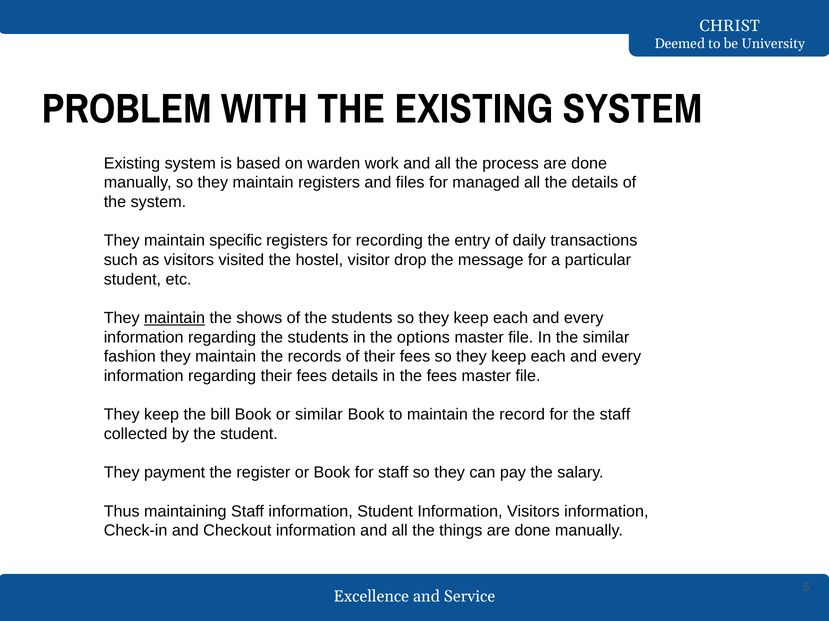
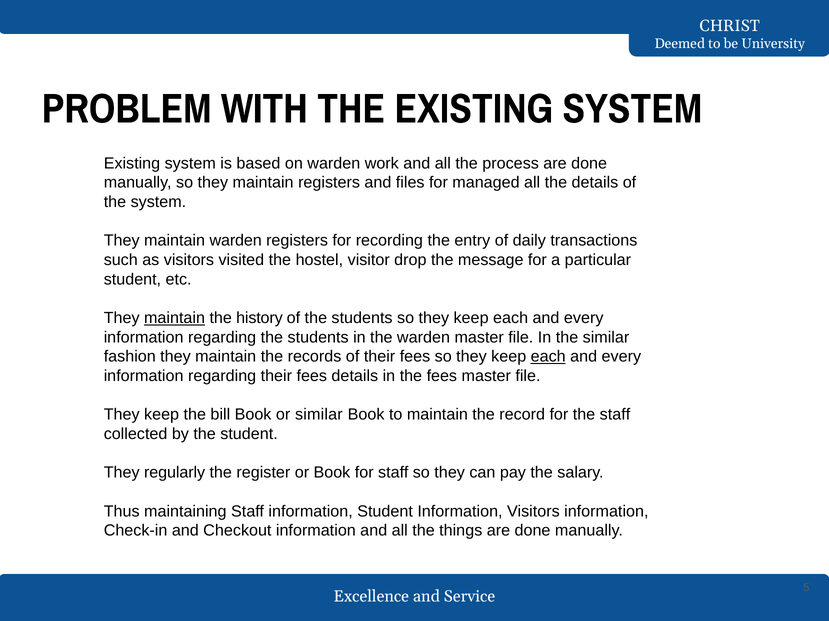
maintain specific: specific -> warden (236, 241)
shows: shows -> history (259, 318)
the options: options -> warden (423, 338)
each underline: none -> present (548, 357)
payment: payment -> regularly (175, 473)
